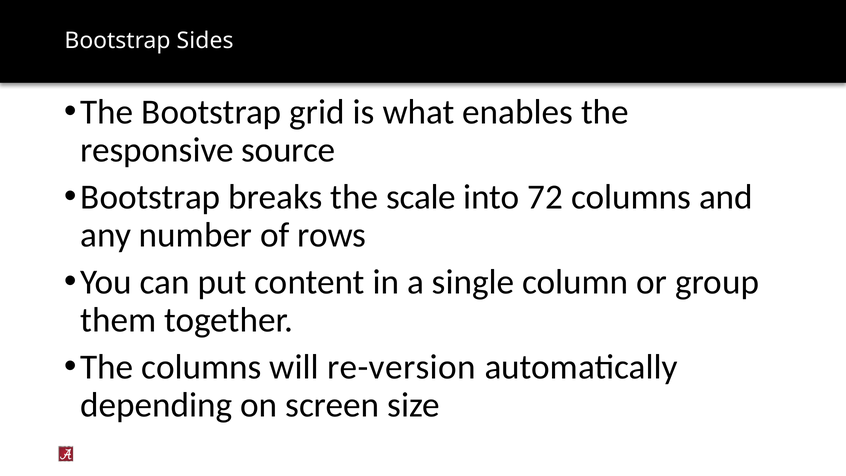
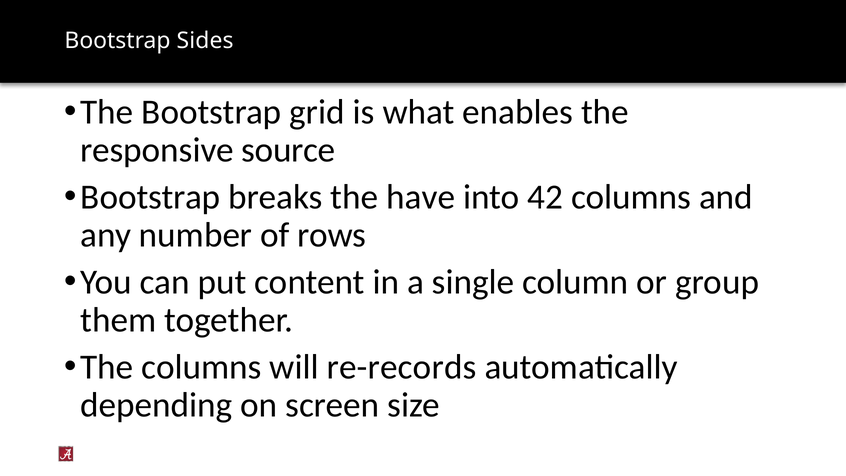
scale: scale -> have (421, 197)
72: 72 -> 42 (545, 197)
re-version: re-version -> re-records (402, 367)
